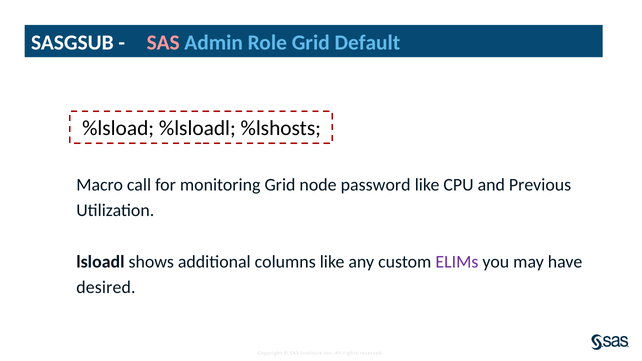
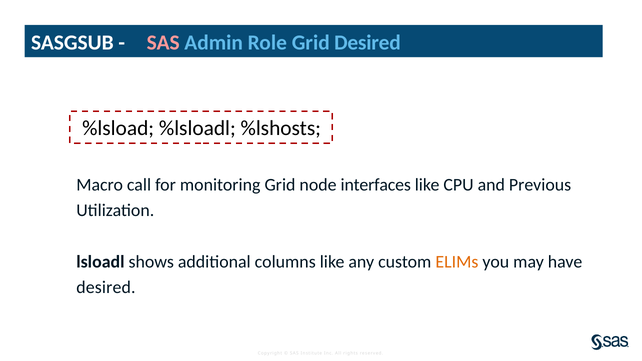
Grid Default: Default -> Desired (367, 43)
password: password -> interfaces (376, 185)
ELIMs colour: purple -> orange (457, 262)
